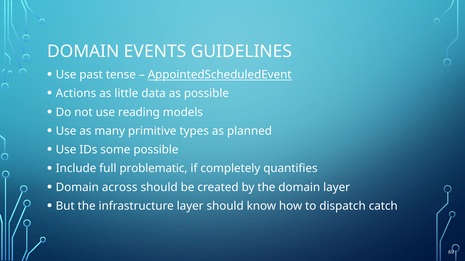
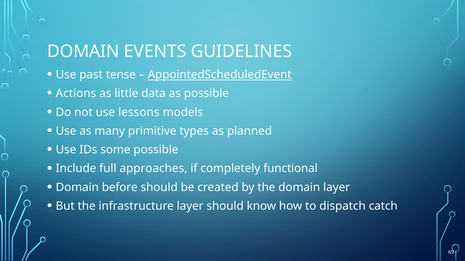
reading: reading -> lessons (139, 112)
problematic: problematic -> approaches (153, 169)
quantifies: quantifies -> functional (290, 169)
across: across -> before (120, 188)
